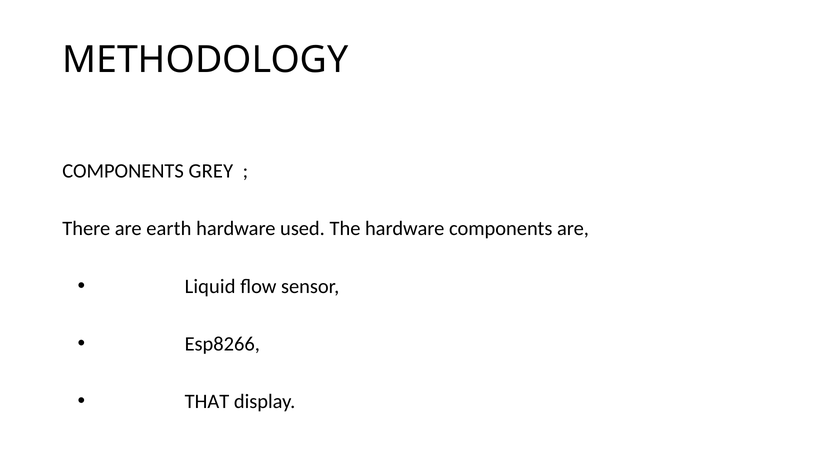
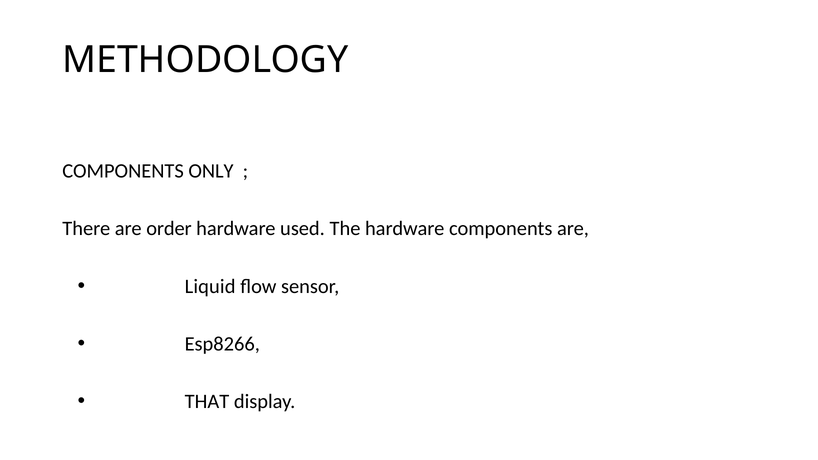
GREY: GREY -> ONLY (211, 171)
earth: earth -> order (169, 229)
